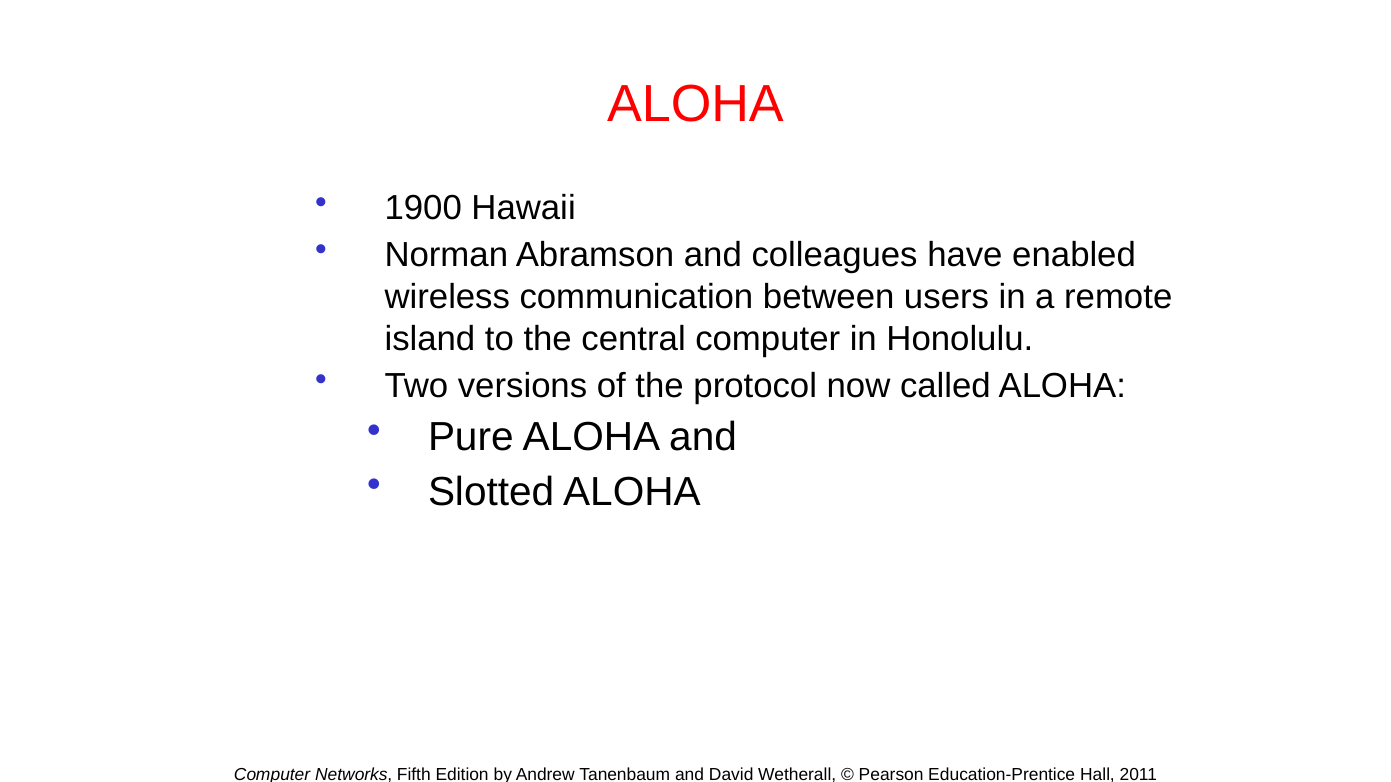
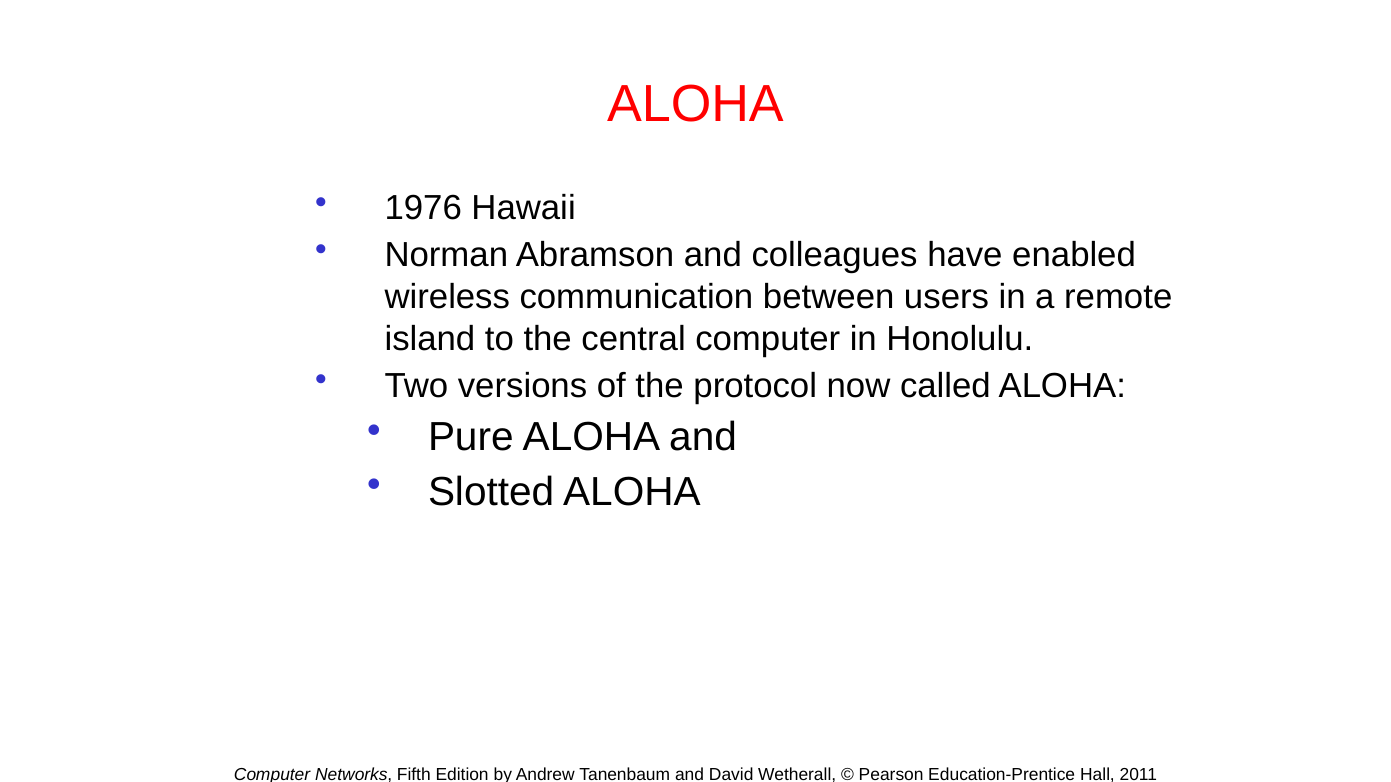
1900: 1900 -> 1976 (423, 209)
